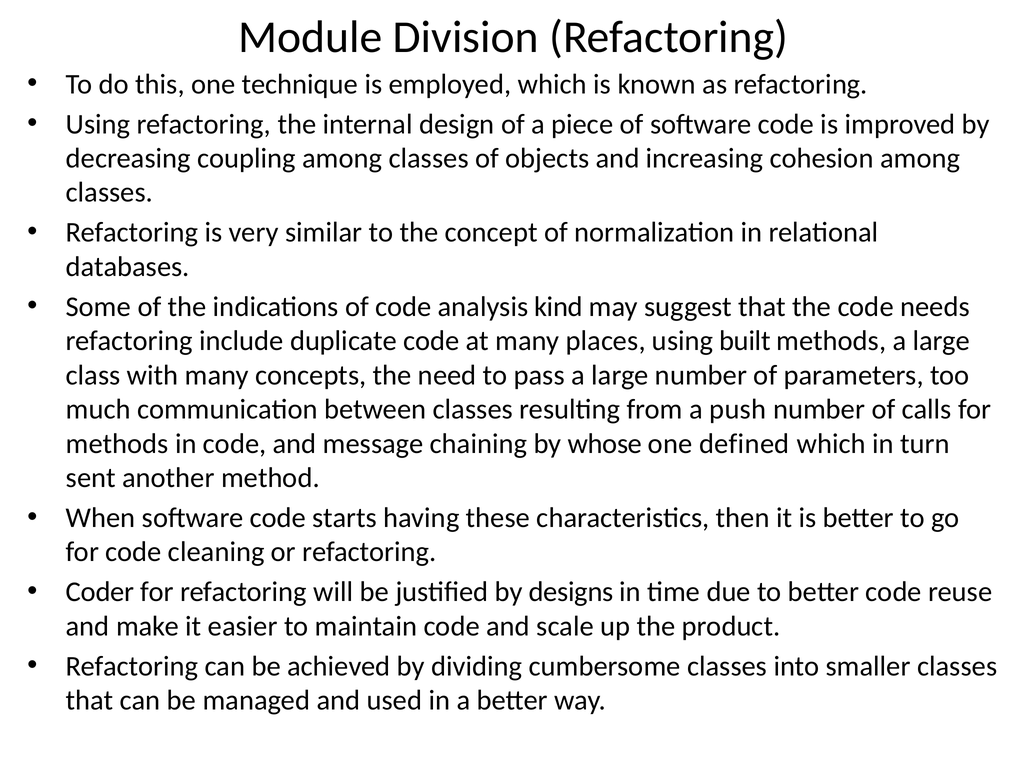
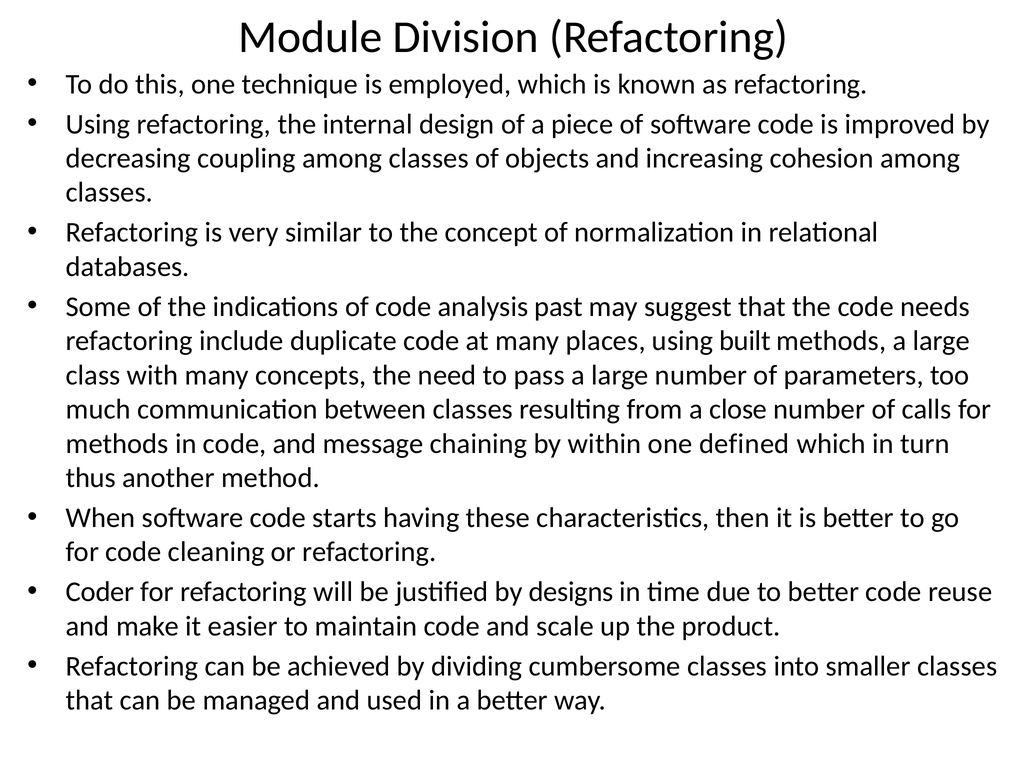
kind: kind -> past (559, 307)
push: push -> close (738, 410)
whose: whose -> within (605, 444)
sent: sent -> thus (91, 478)
